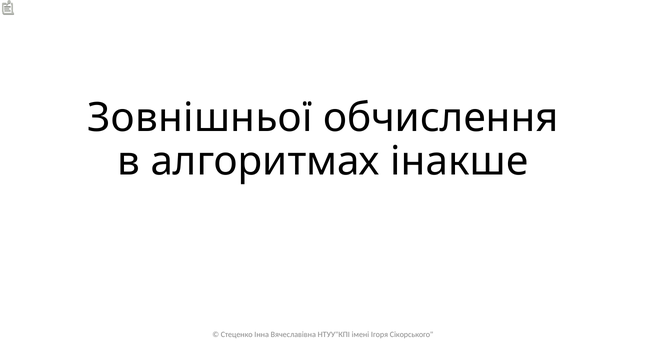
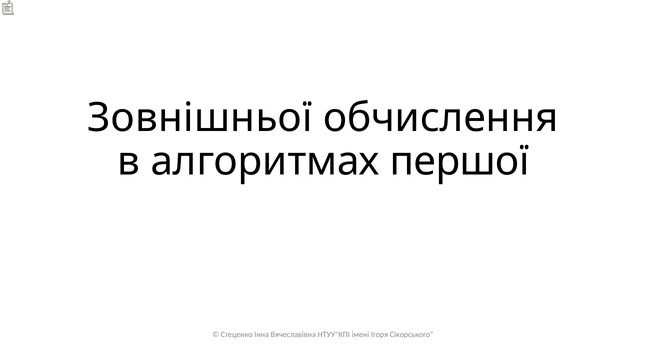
інакше: інакше -> першої (460, 161)
